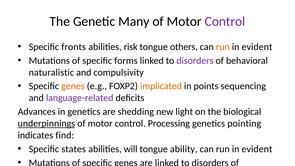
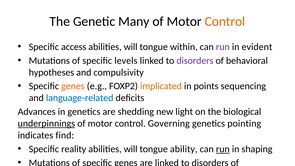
Control colour: purple -> orange (225, 21)
fronts: fronts -> access (74, 47)
risk: risk -> will (131, 47)
others: others -> within (184, 47)
run colour: orange -> purple (223, 47)
forms: forms -> levels (126, 61)
naturalistic: naturalistic -> hypotheses (51, 72)
language-related colour: purple -> blue (80, 98)
Processing: Processing -> Governing (169, 123)
states: states -> reality (74, 149)
run underline: none -> present (223, 149)
evident: evident -> shaping (257, 149)
